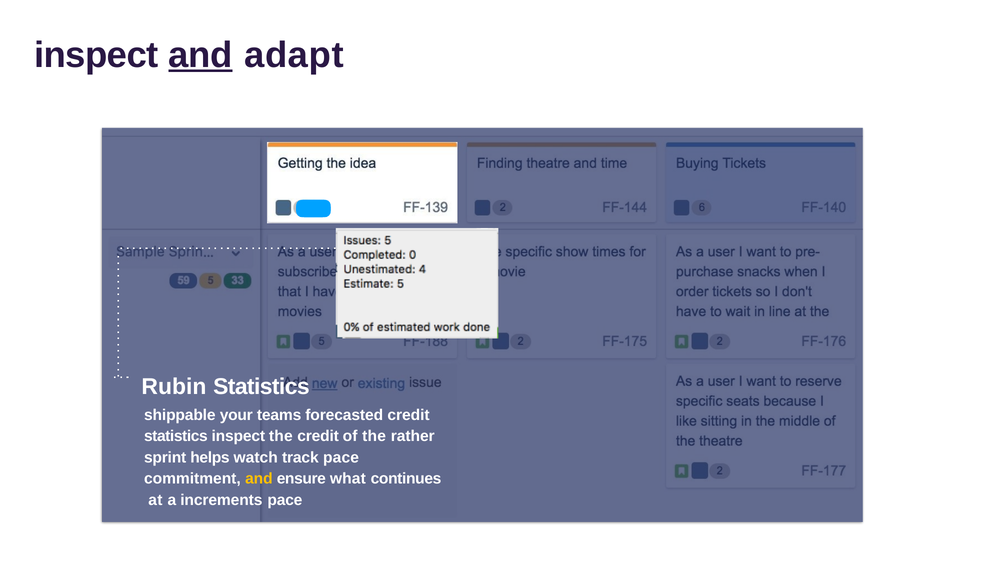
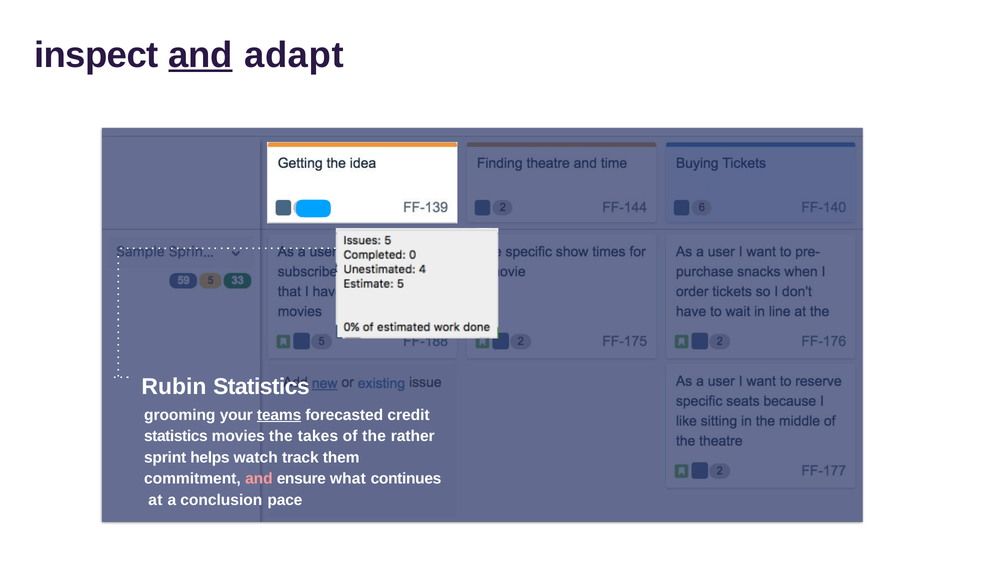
shippable: shippable -> grooming (180, 415)
teams underline: none -> present (279, 415)
statistics inspect: inspect -> movies (238, 436)
the credit: credit -> takes (318, 436)
track pace: pace -> them (341, 457)
and colour: yellow -> pink (259, 479)
increments: increments -> conclusion (221, 500)
